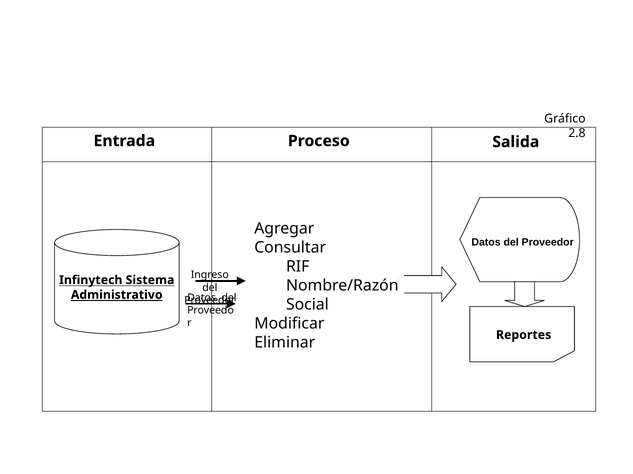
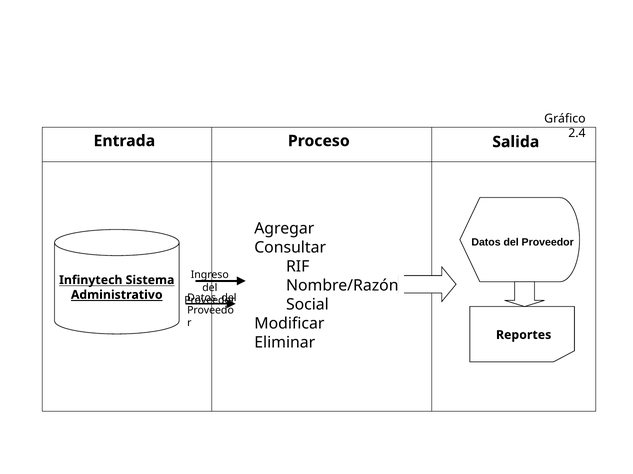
2.8: 2.8 -> 2.4 (577, 133)
